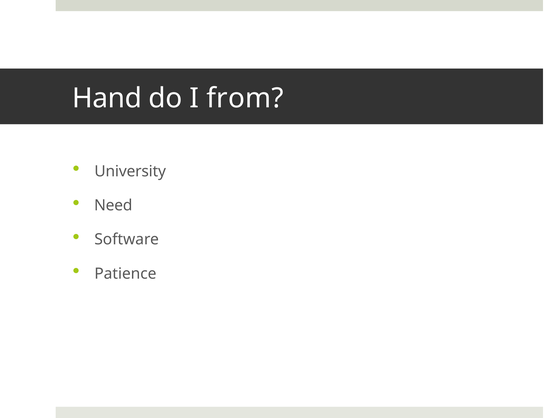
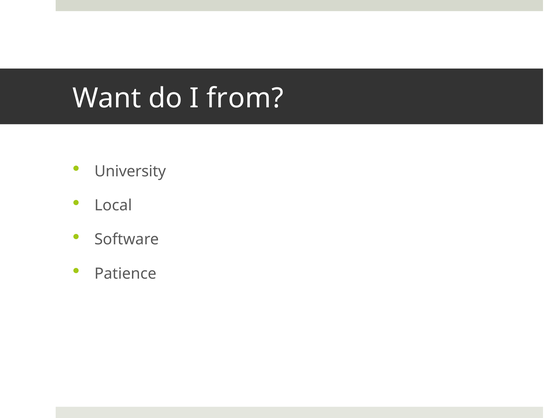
Hand: Hand -> Want (107, 98)
Need: Need -> Local (113, 205)
